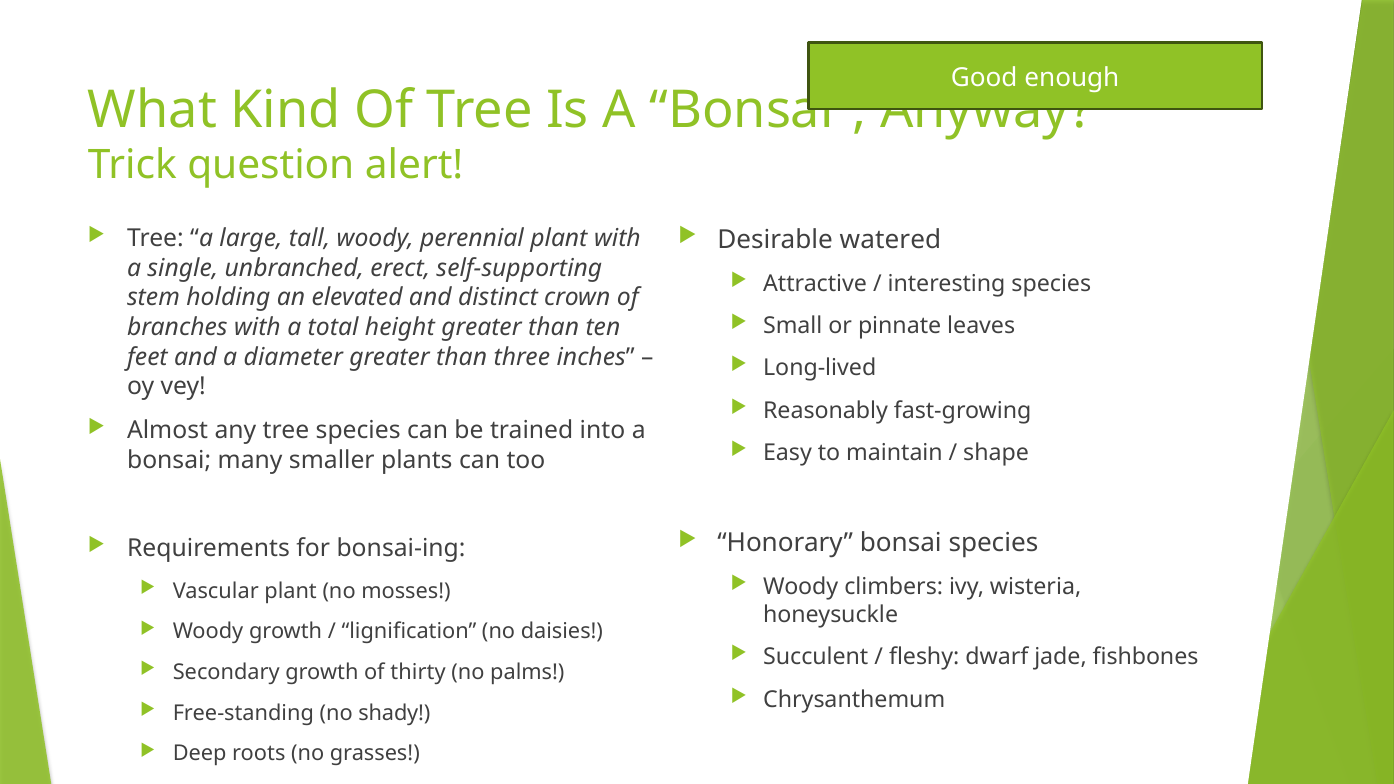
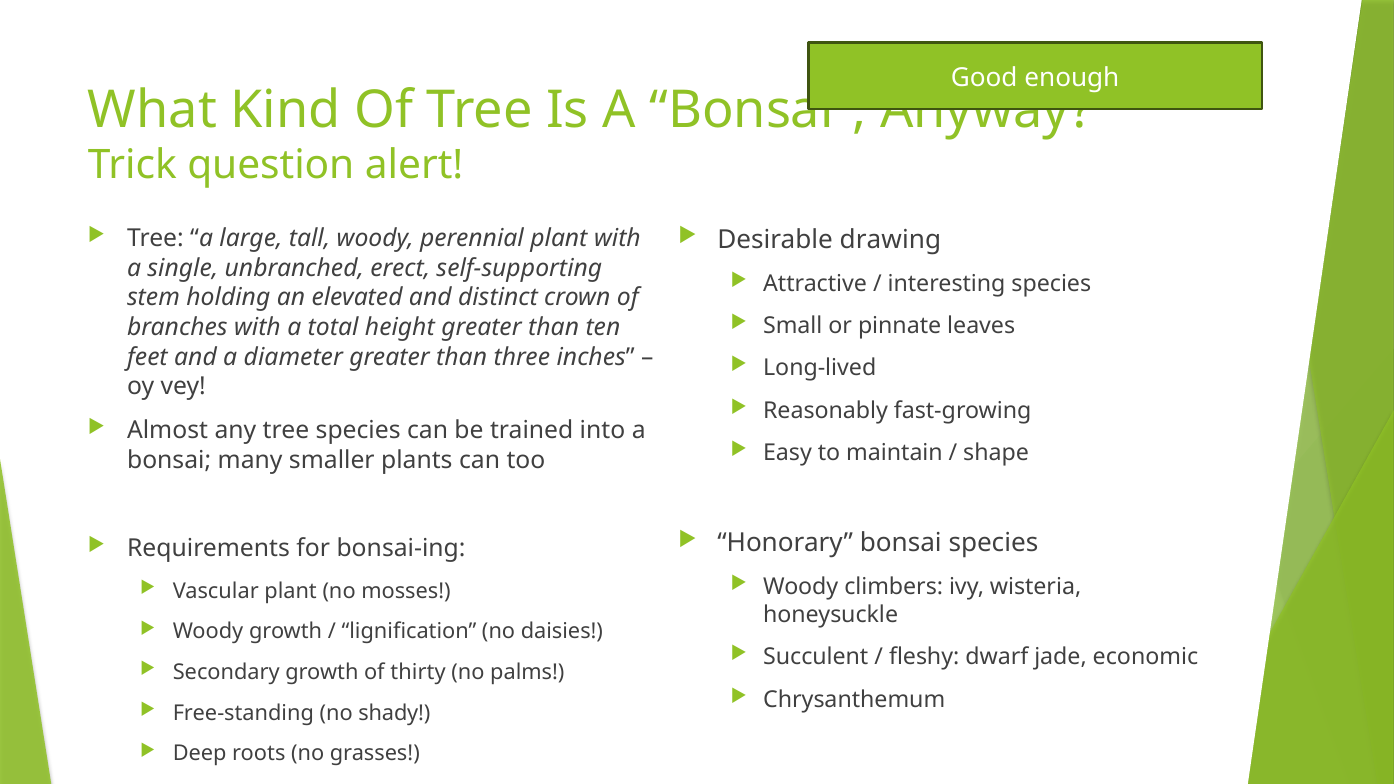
watered: watered -> drawing (890, 239)
fishbones: fishbones -> economic (1146, 657)
